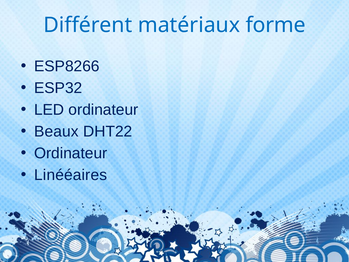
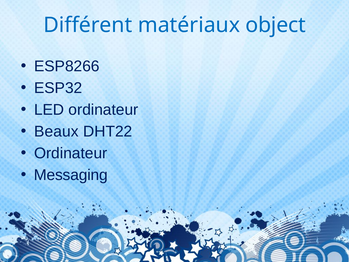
forme: forme -> object (276, 25)
Linééaires: Linééaires -> Messaging (71, 175)
